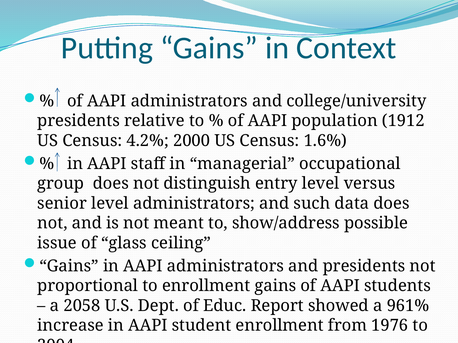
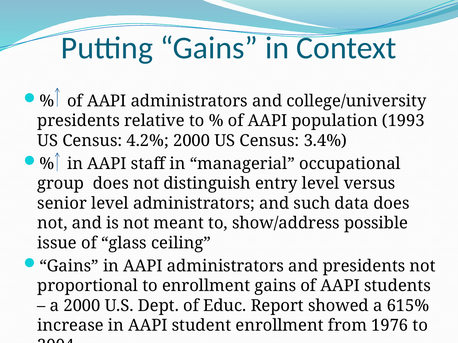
1912: 1912 -> 1993 (403, 121)
1.6%: 1.6% -> 3.4% (325, 141)
a 2058: 2058 -> 2000 (82, 306)
961%: 961% -> 615% (408, 306)
